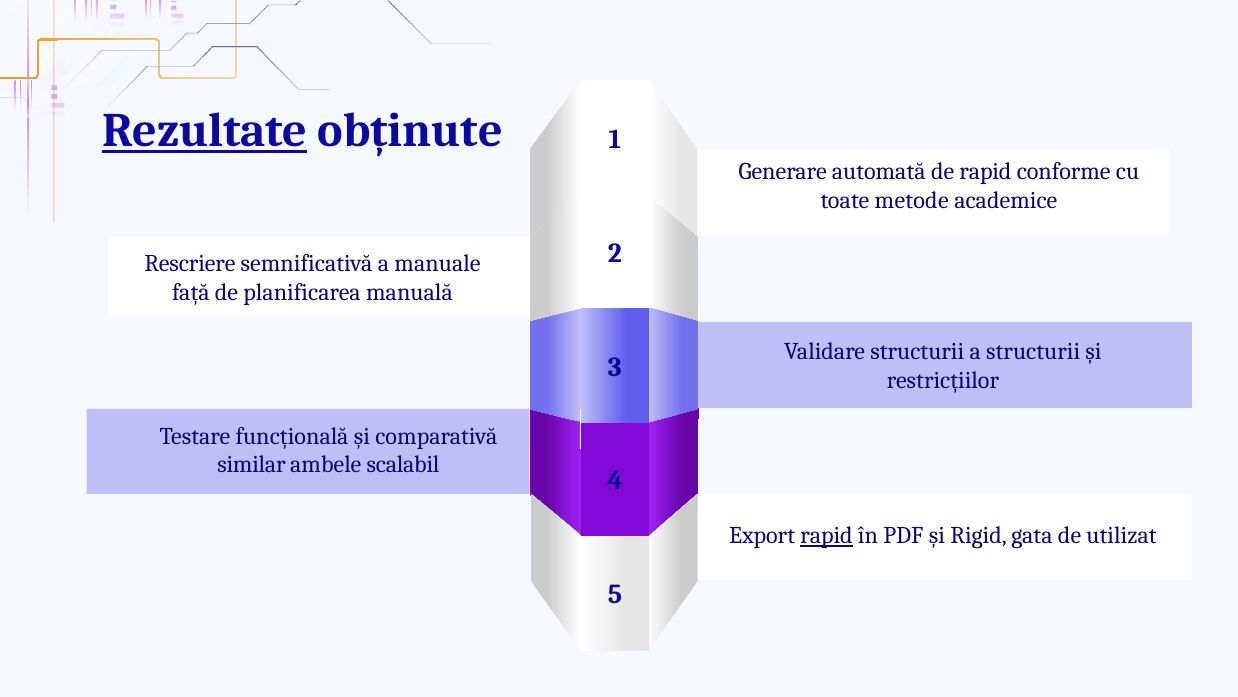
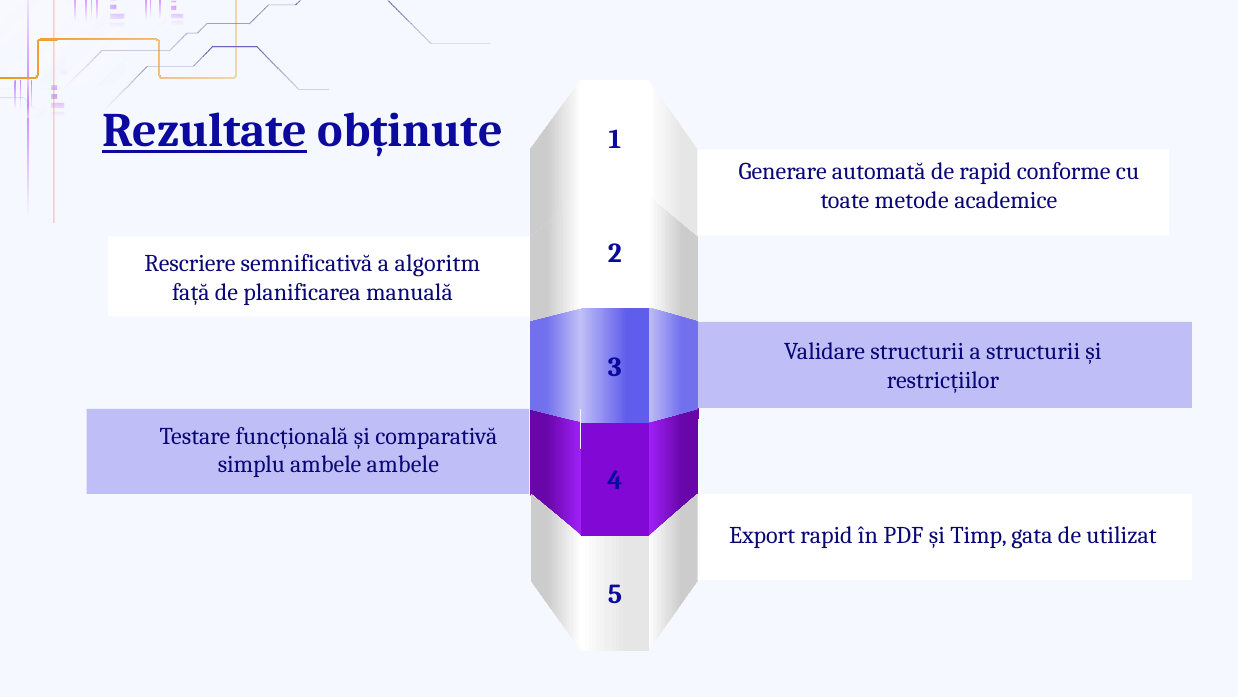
manuale: manuale -> algoritm (437, 263)
similar: similar -> simplu (251, 465)
ambele scalabil: scalabil -> ambele (403, 465)
rapid underline: present -> none (827, 535)
Rigid: Rigid -> Timp (979, 535)
